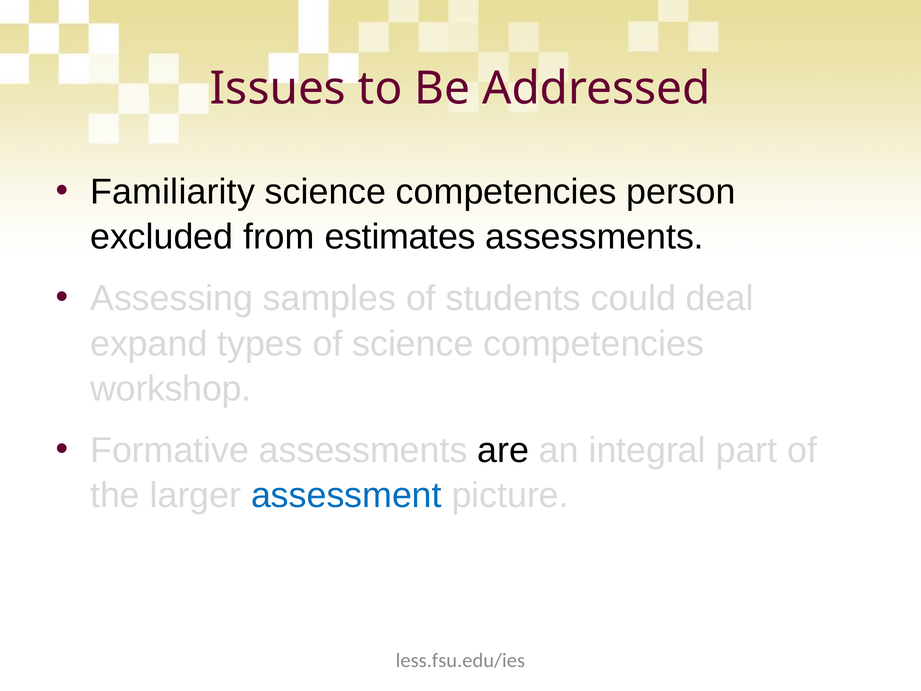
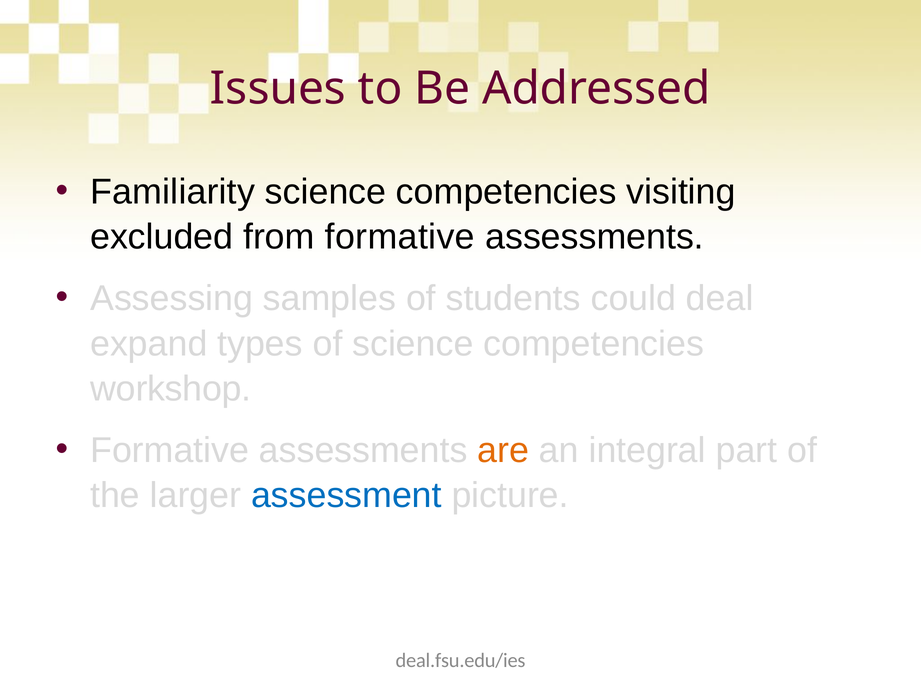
person: person -> visiting (681, 192)
from estimates: estimates -> formative (400, 237)
are colour: black -> orange (503, 450)
less.fsu.edu/ies: less.fsu.edu/ies -> deal.fsu.edu/ies (460, 660)
